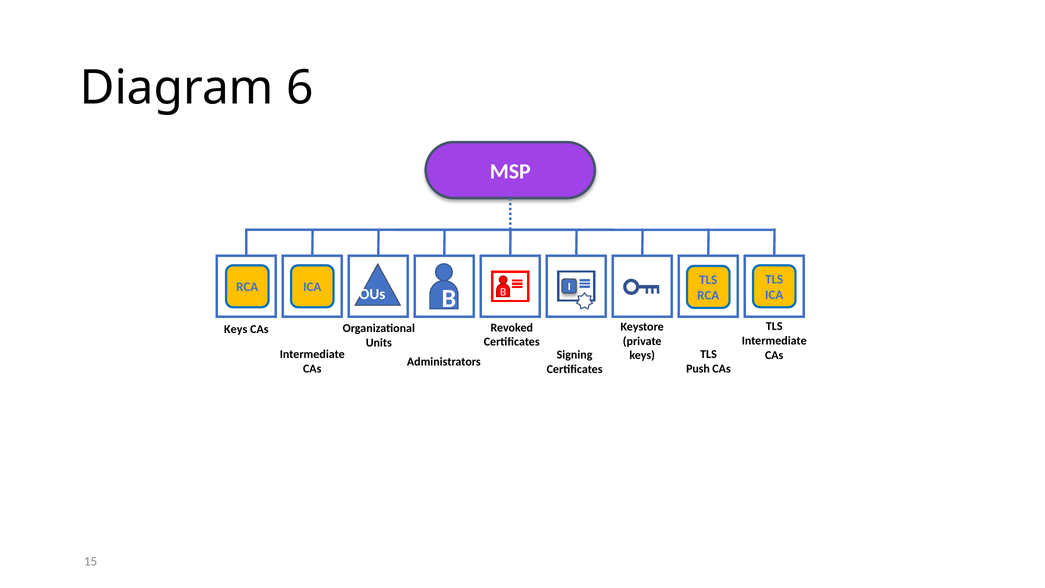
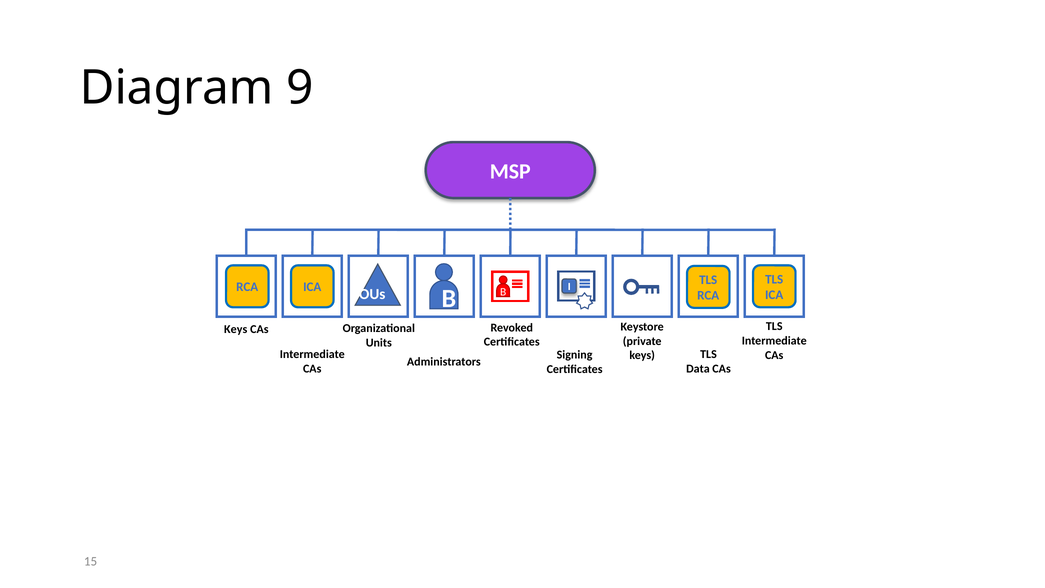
6: 6 -> 9 (300, 88)
Push: Push -> Data (698, 369)
